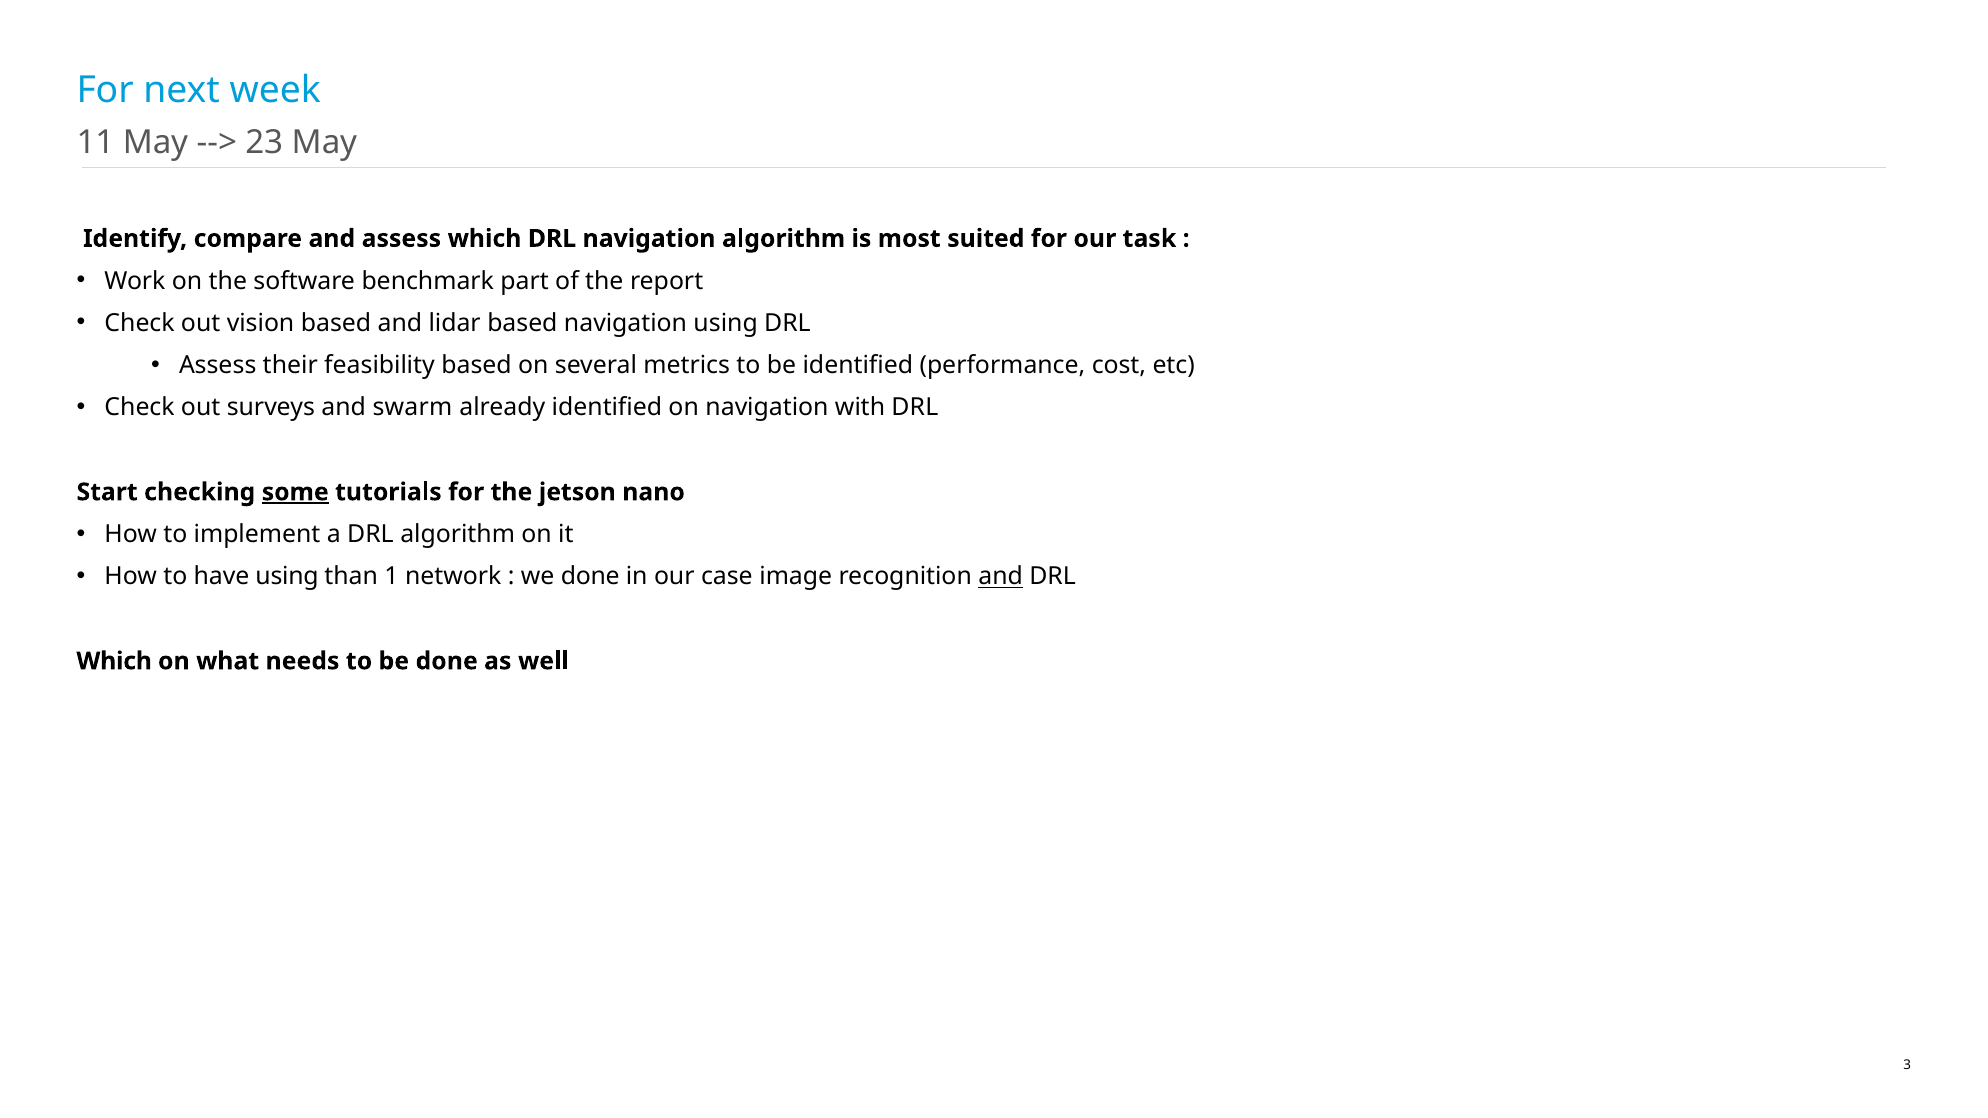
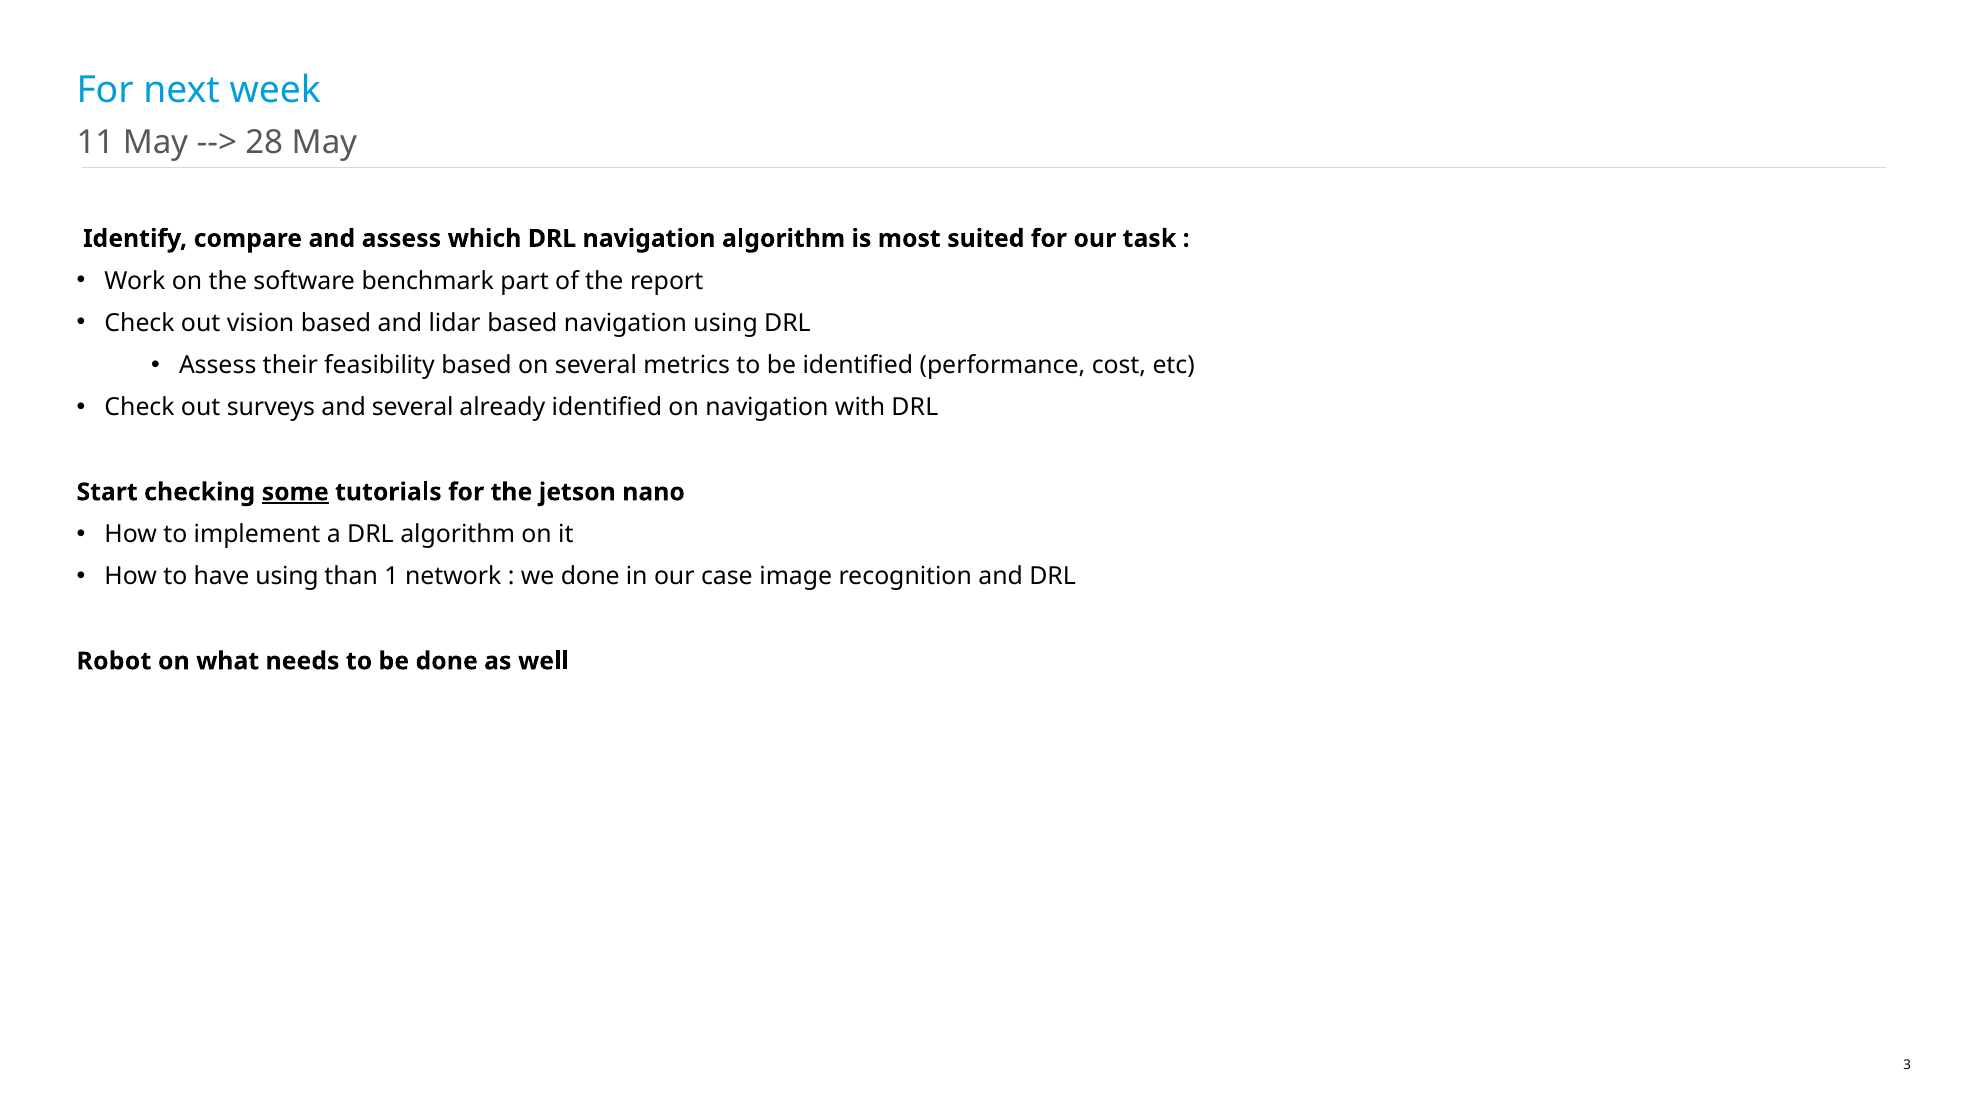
23: 23 -> 28 (264, 142)
and swarm: swarm -> several (413, 408)
and underline: present -> none (1001, 577)
Which: Which -> Robot (114, 661)
